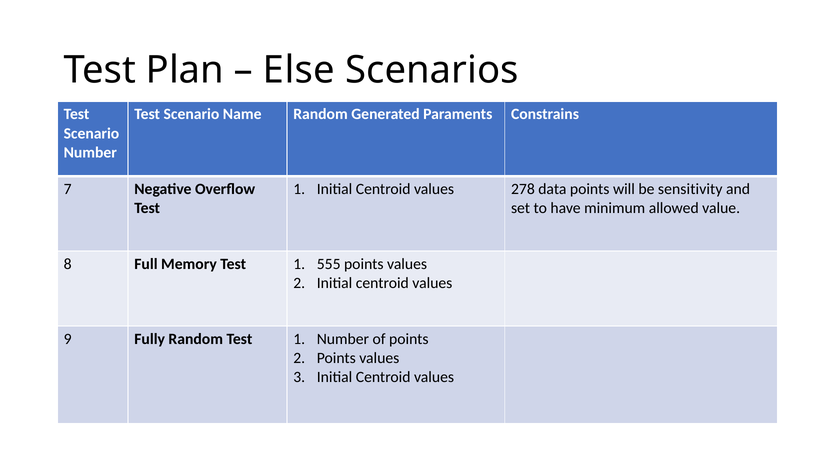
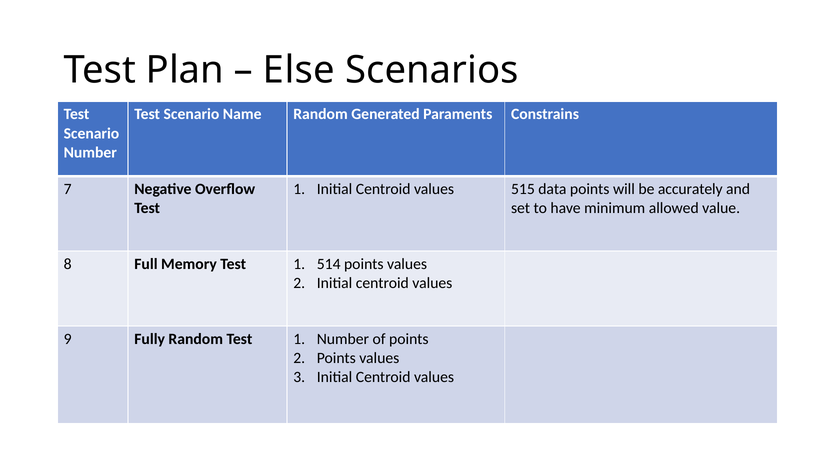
278: 278 -> 515 (523, 189)
sensitivity: sensitivity -> accurately (690, 189)
555: 555 -> 514 (329, 264)
